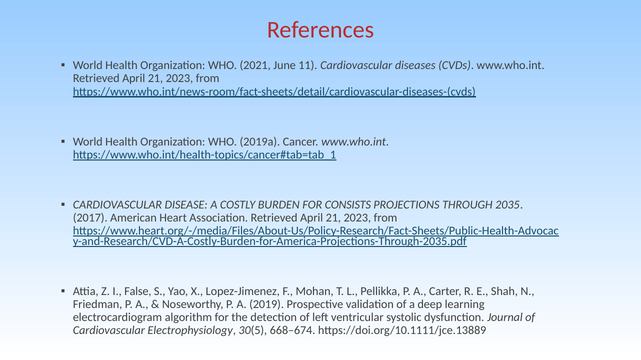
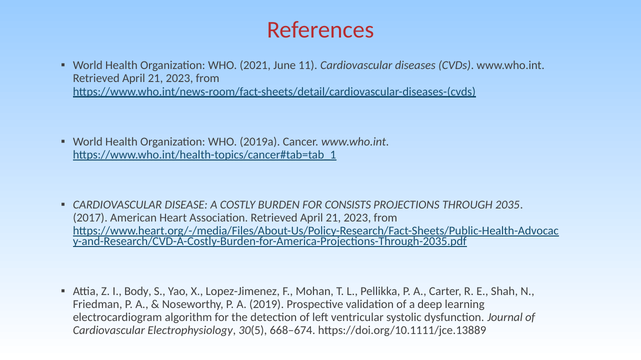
False: False -> Body (138, 292)
